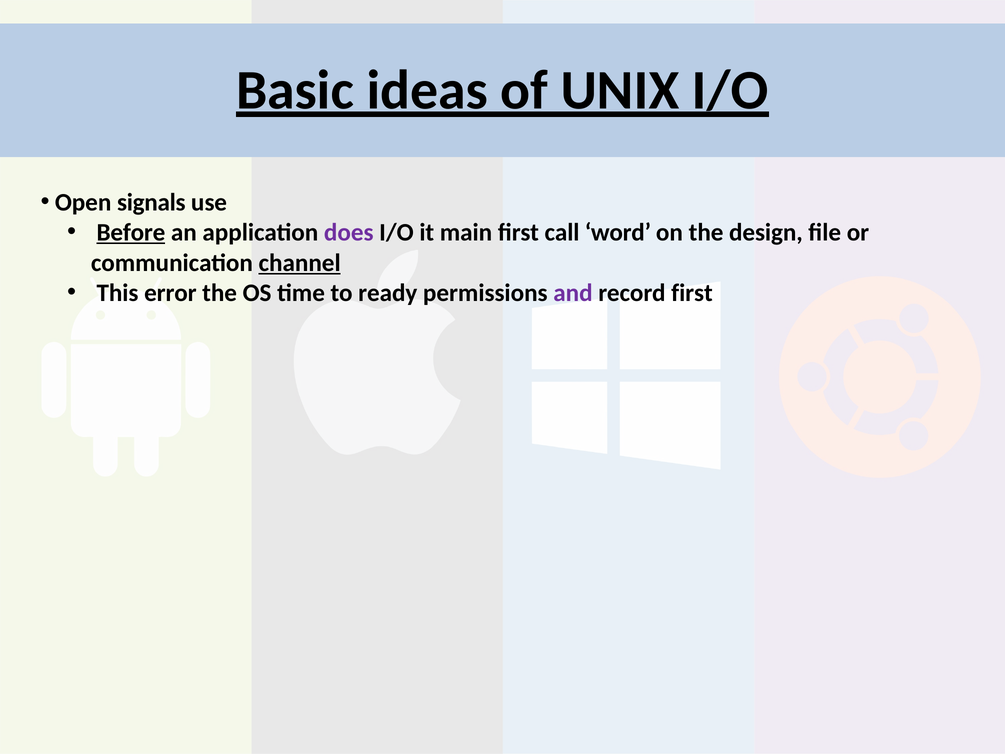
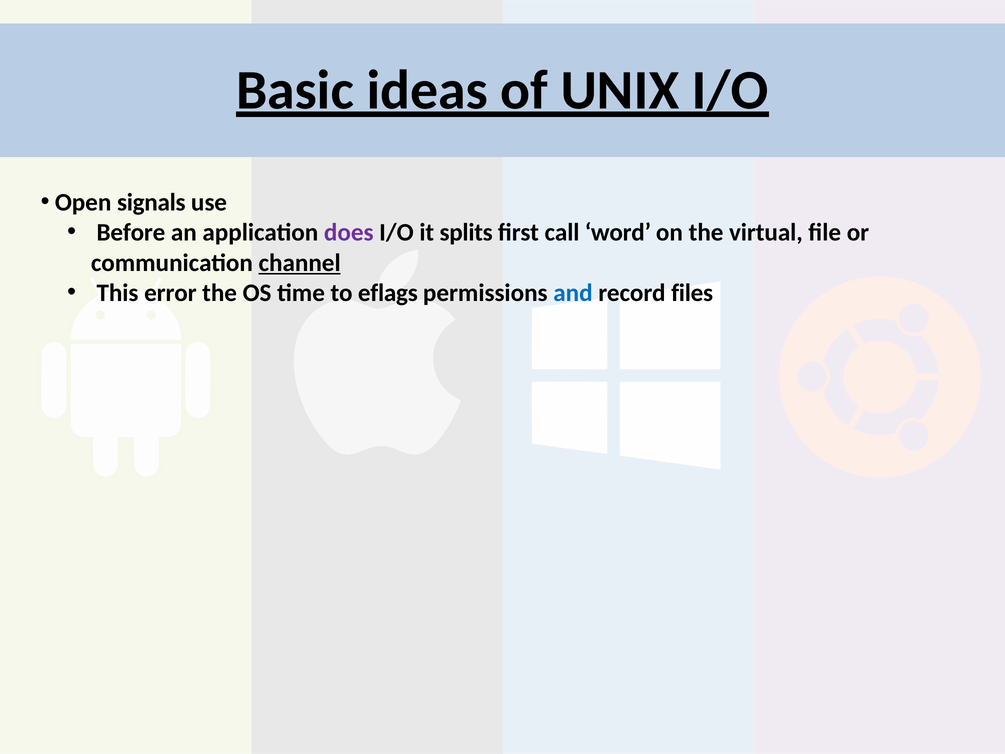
Before underline: present -> none (131, 232)
main: main -> splits (466, 232)
design: design -> virtual (766, 232)
ready: ready -> eflags (388, 293)
and colour: purple -> blue (573, 293)
record first: first -> files (692, 293)
